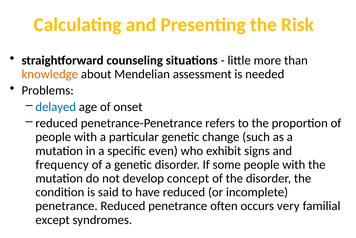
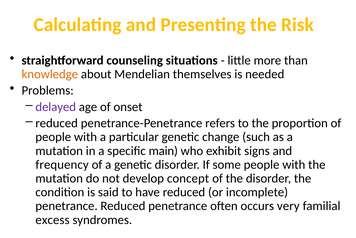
assessment: assessment -> themselves (202, 74)
delayed colour: blue -> purple (56, 107)
even: even -> main (163, 150)
except: except -> excess (52, 219)
